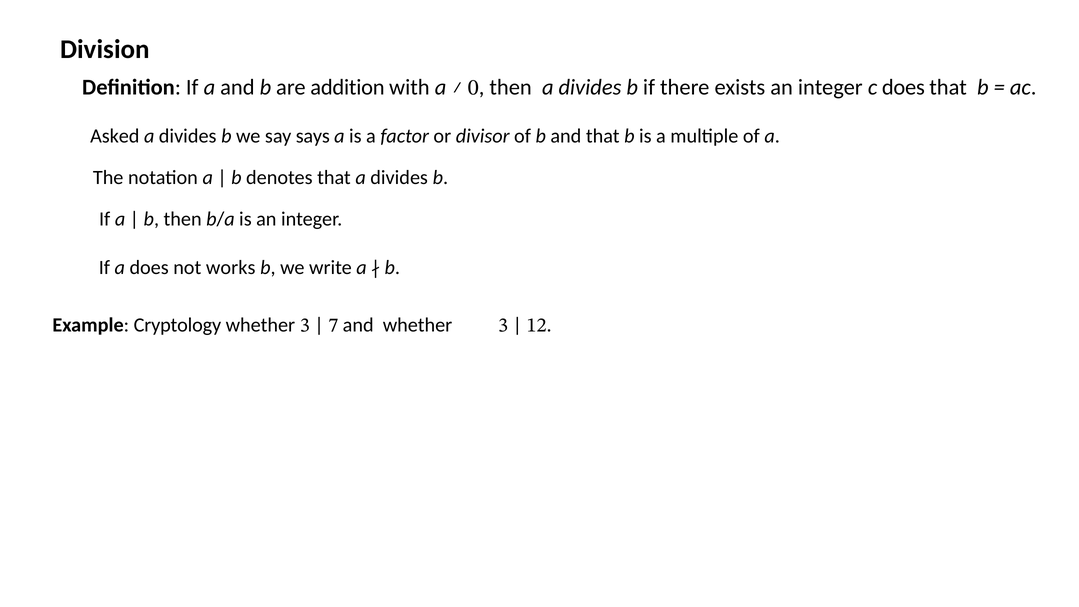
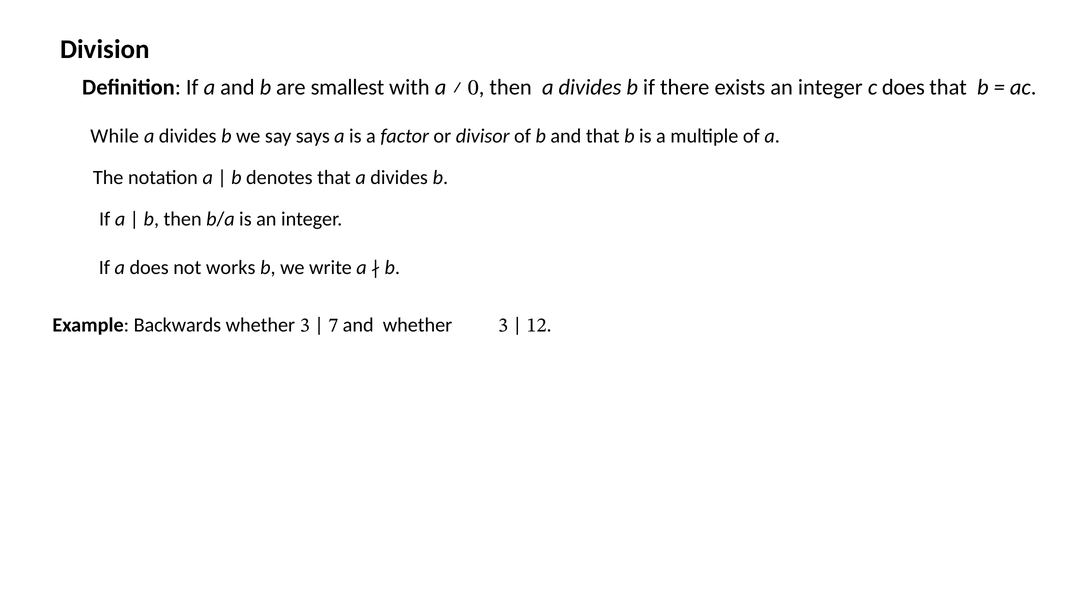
addition: addition -> smallest (347, 87)
Asked: Asked -> While (115, 136)
Cryptology: Cryptology -> Backwards (177, 325)
